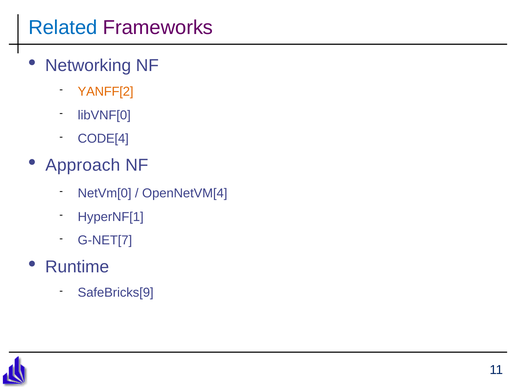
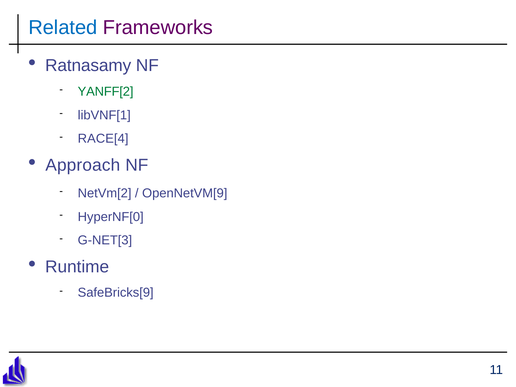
Networking: Networking -> Ratnasamy (88, 66)
YANFF[2 colour: orange -> green (106, 92)
libVNF[0: libVNF[0 -> libVNF[1 (104, 115)
CODE[4: CODE[4 -> RACE[4 (103, 139)
NetVm[0: NetVm[0 -> NetVm[2 (105, 193)
OpenNetVM[4: OpenNetVM[4 -> OpenNetVM[9 (185, 193)
HyperNF[1: HyperNF[1 -> HyperNF[0 (111, 217)
G-NET[7: G-NET[7 -> G-NET[3 (105, 240)
